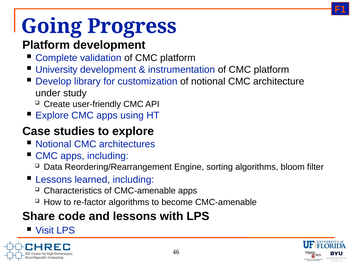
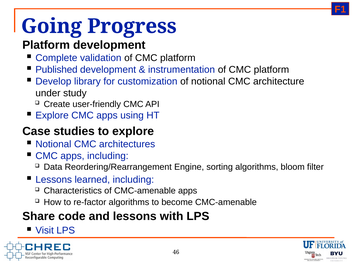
University: University -> Published (56, 70)
